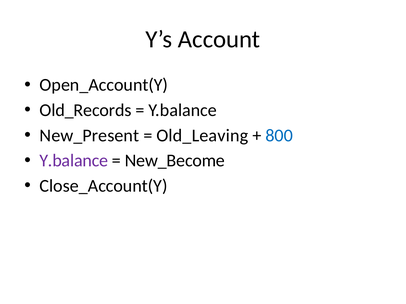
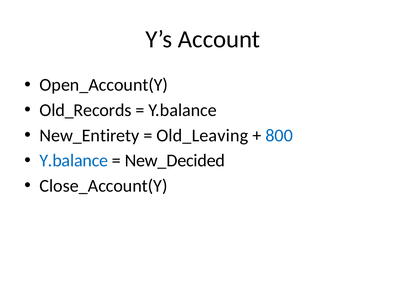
New_Present: New_Present -> New_Entirety (89, 136)
Y.balance colour: purple -> blue (74, 161)
New_Become: New_Become -> New_Decided (175, 161)
